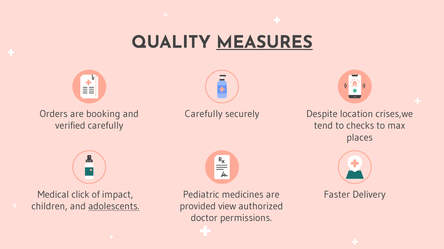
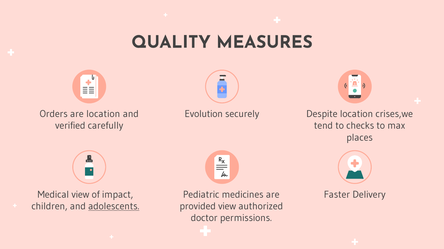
MEASURES underline: present -> none (265, 42)
are booking: booking -> location (103, 114)
Carefully: Carefully -> Evolution (204, 114)
Medical click: click -> view (80, 195)
